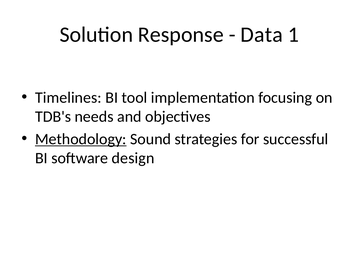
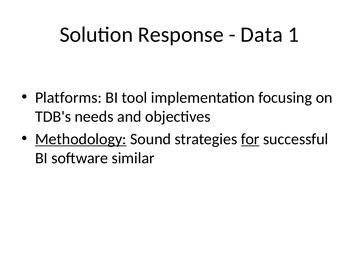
Timelines: Timelines -> Platforms (68, 98)
for underline: none -> present (250, 139)
design: design -> similar (133, 158)
